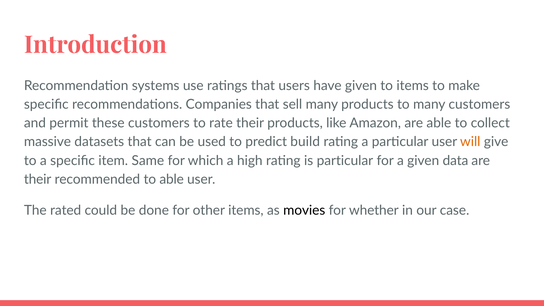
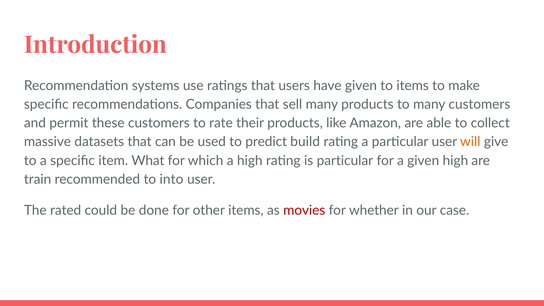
Same: Same -> What (148, 161)
given data: data -> high (455, 161)
their: their -> train (38, 179)
to able: able -> into (171, 179)
movies colour: black -> red (304, 210)
